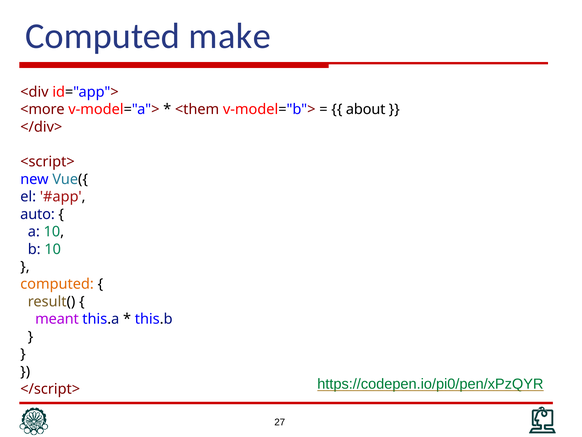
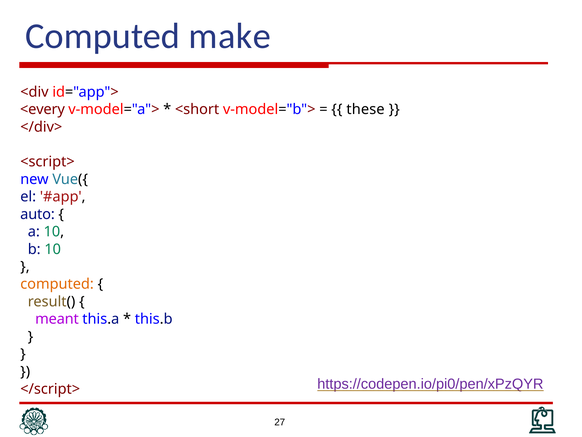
<more: <more -> <every (42, 109)
<them: <them -> <short (197, 109)
about: about -> these (366, 109)
https://codepen.io/pi0/pen/xPzQYR colour: green -> purple (430, 384)
